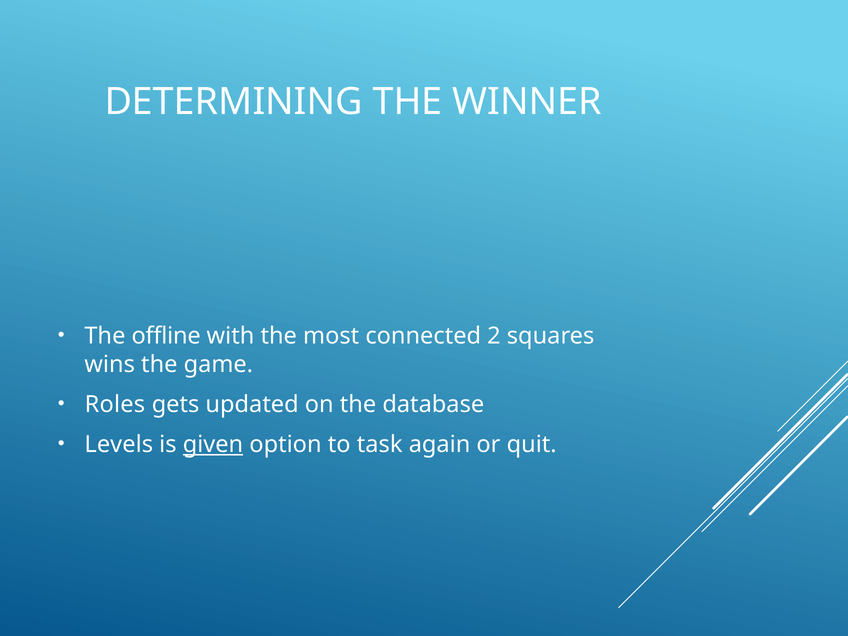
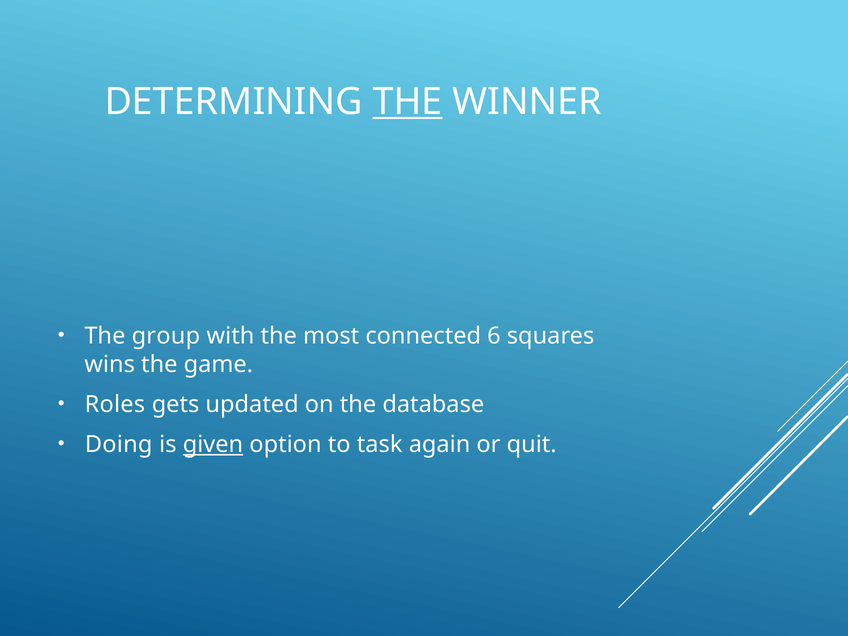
THE underline: none -> present (408, 102)
offline: offline -> group (166, 336)
2: 2 -> 6 (494, 336)
Levels: Levels -> Doing (119, 444)
